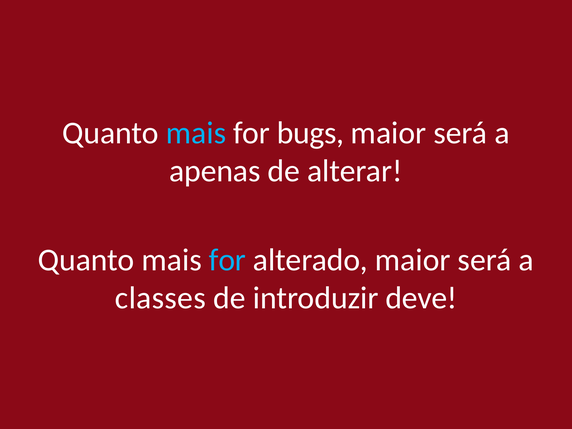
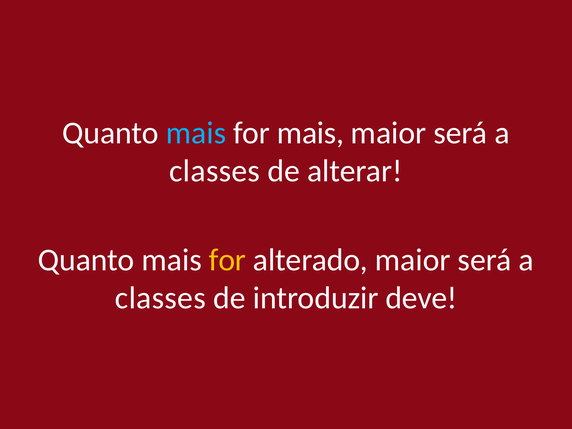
for bugs: bugs -> mais (310, 133)
apenas: apenas -> classes (215, 171)
for colour: light blue -> yellow (227, 260)
